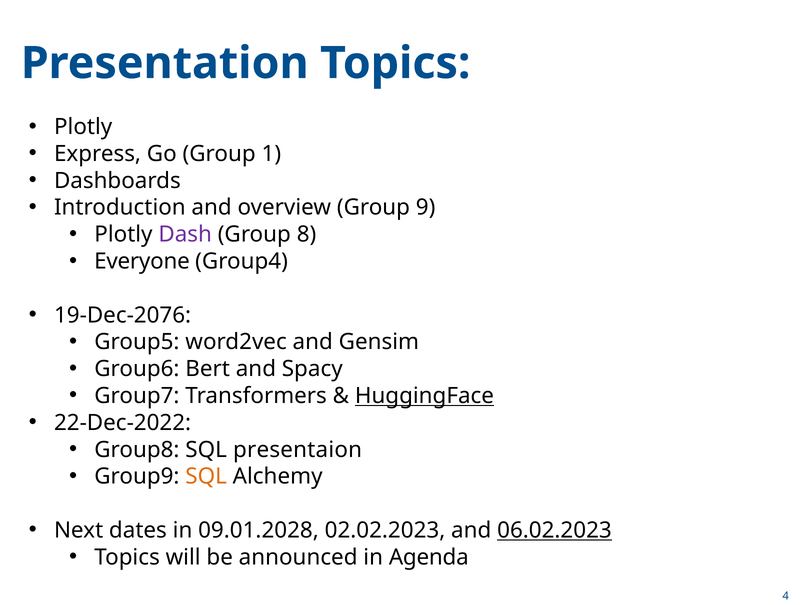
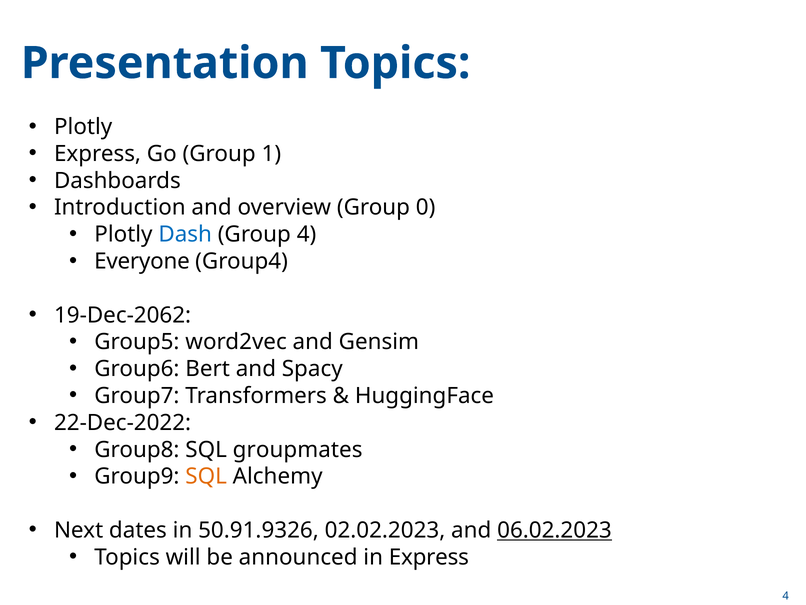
9: 9 -> 0 (426, 207)
Dash colour: purple -> blue (185, 234)
Group 8: 8 -> 4 (307, 234)
19-Dec-2076: 19-Dec-2076 -> 19-Dec-2062 (123, 315)
HuggingFace underline: present -> none (424, 396)
presentaion: presentaion -> groupmates (298, 449)
09.01.2028: 09.01.2028 -> 50.91.9326 (258, 530)
in Agenda: Agenda -> Express (429, 557)
